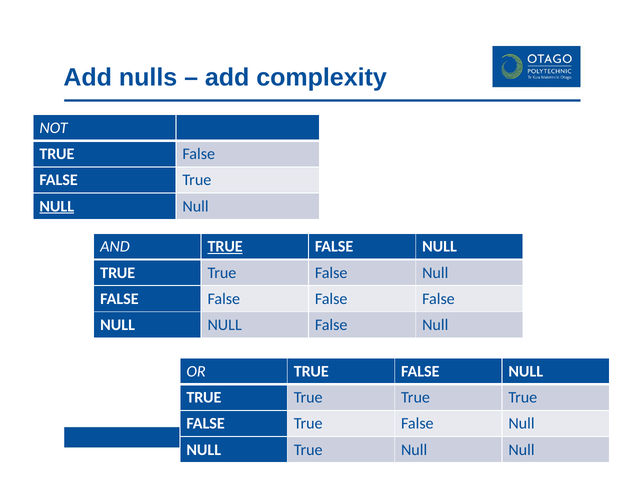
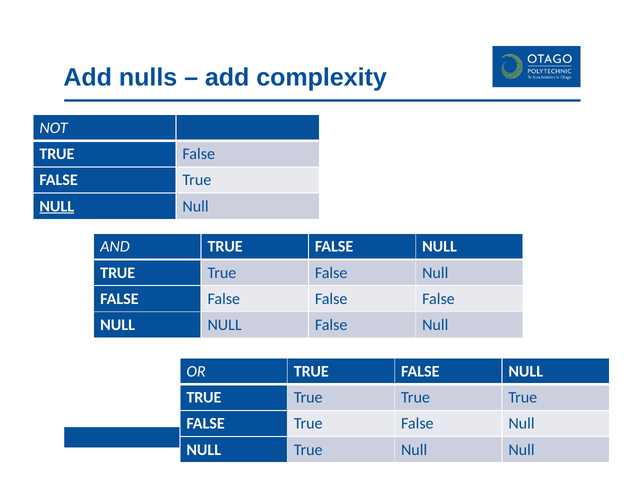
TRUE underline: present -> none (225, 247)
